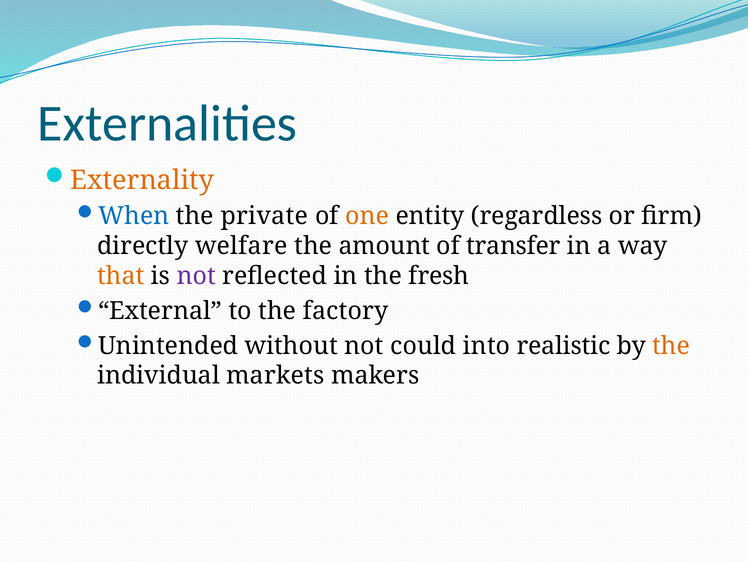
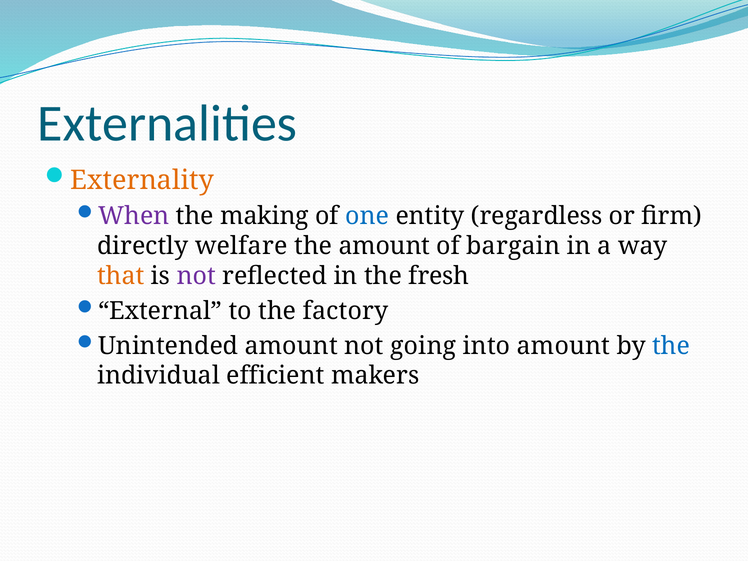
When colour: blue -> purple (134, 216)
private: private -> making (265, 216)
one colour: orange -> blue (367, 216)
transfer: transfer -> bargain (513, 246)
Unintended without: without -> amount (291, 346)
could: could -> going (423, 346)
into realistic: realistic -> amount (563, 346)
the colour: orange -> blue (671, 346)
markets: markets -> efficient (275, 376)
